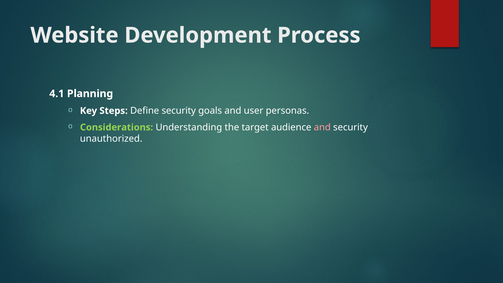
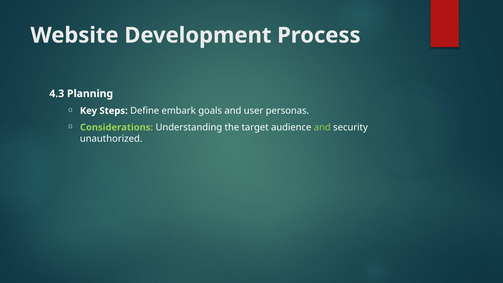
4.1: 4.1 -> 4.3 (57, 94)
Define security: security -> embark (179, 111)
and colour: pink -> light green (322, 127)
